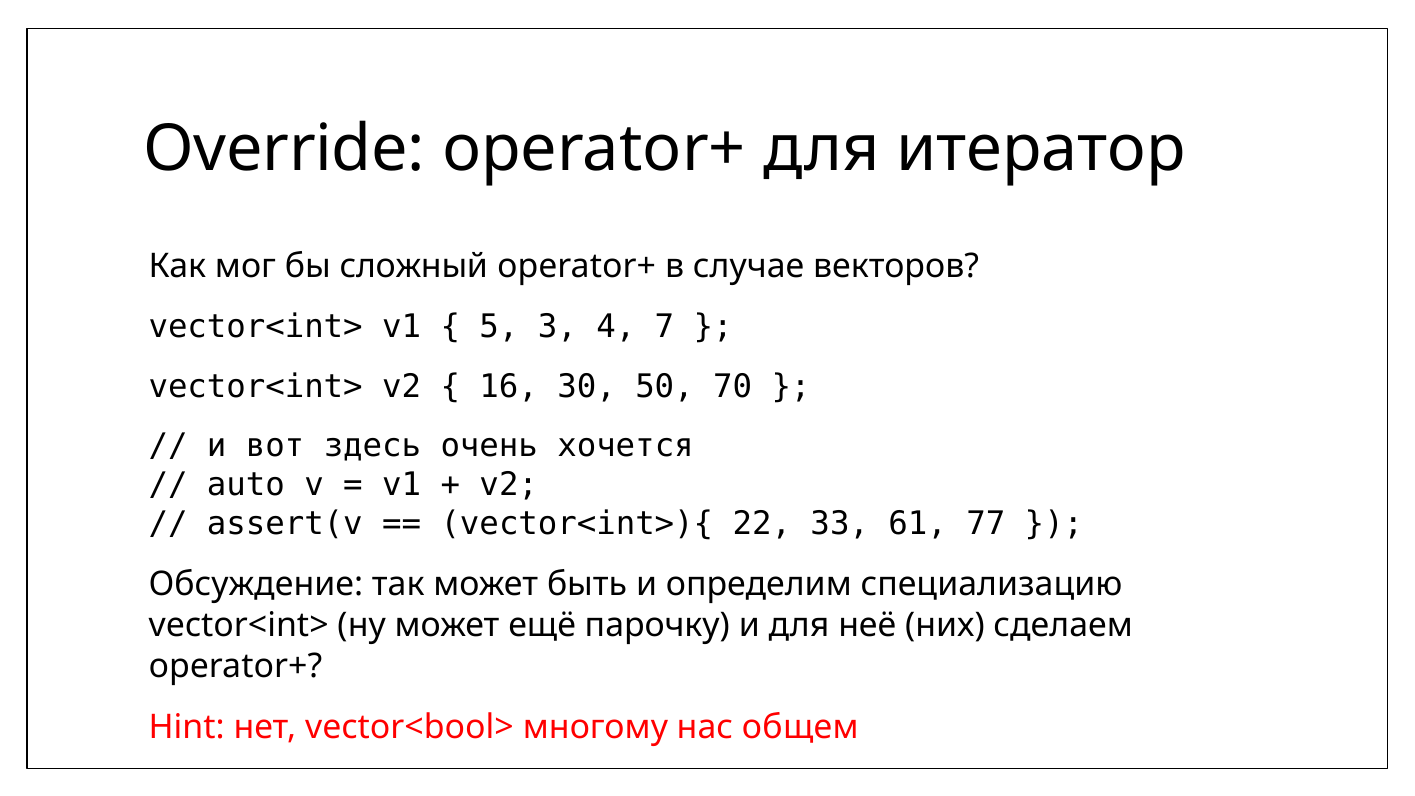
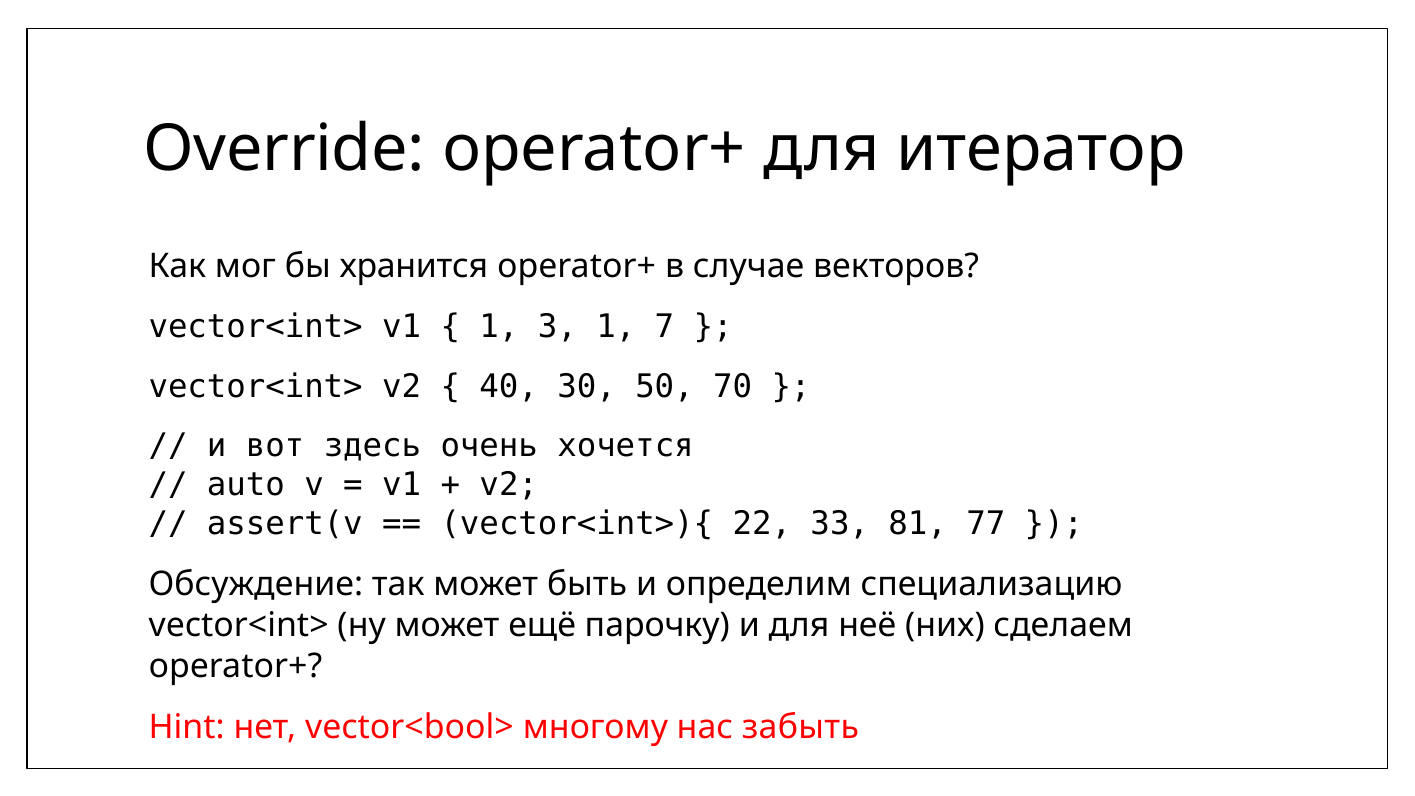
сложный: сложный -> хранится (414, 267)
5: 5 -> 1 (499, 327)
3 4: 4 -> 1 (616, 327)
16: 16 -> 40 (509, 387)
61: 61 -> 81 (918, 524)
общем: общем -> забыть (800, 727)
